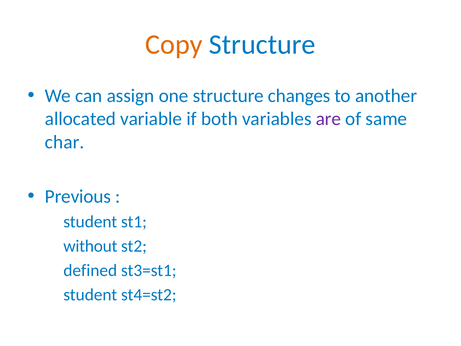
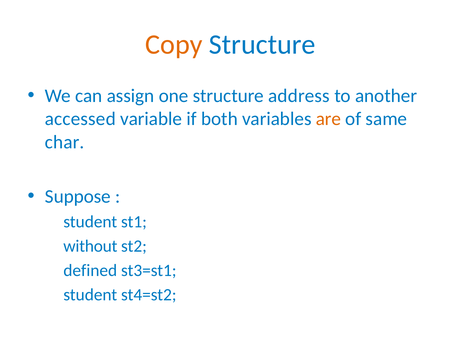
changes: changes -> address (299, 96)
allocated: allocated -> accessed (80, 119)
are colour: purple -> orange (328, 119)
Previous: Previous -> Suppose (78, 196)
